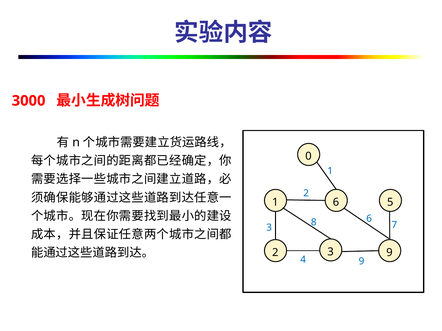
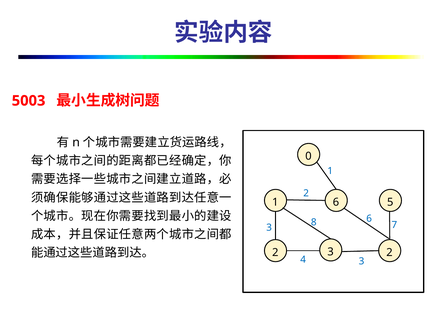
3000: 3000 -> 5003 (29, 101)
2 9: 9 -> 2 (389, 253)
4 9: 9 -> 3 (362, 262)
